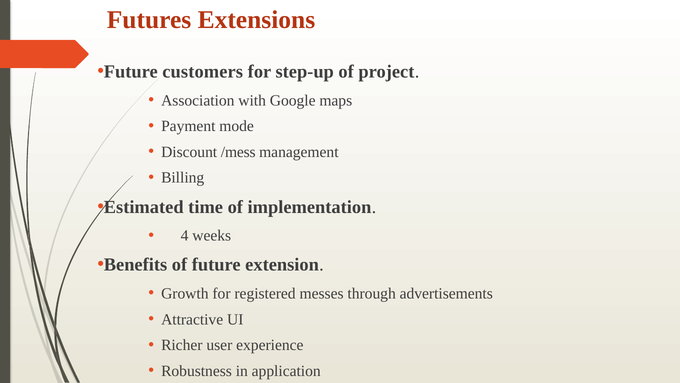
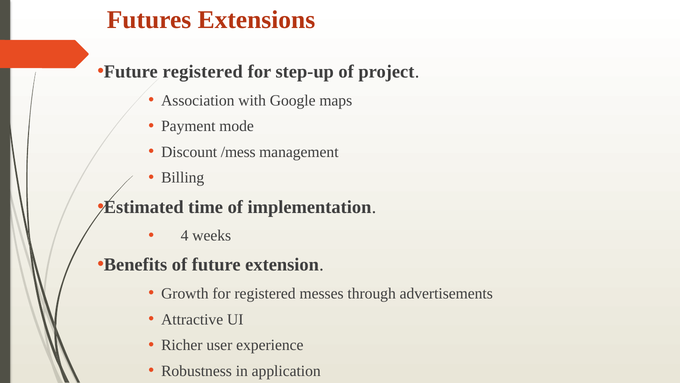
Future customers: customers -> registered (203, 72)
